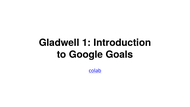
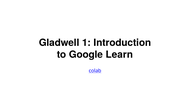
Goals: Goals -> Learn (119, 54)
